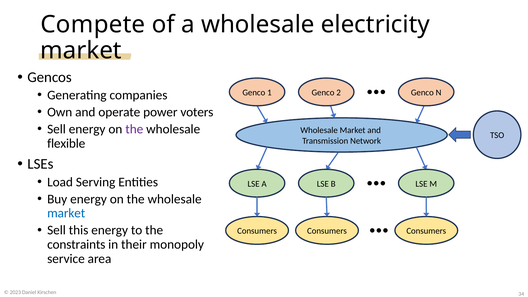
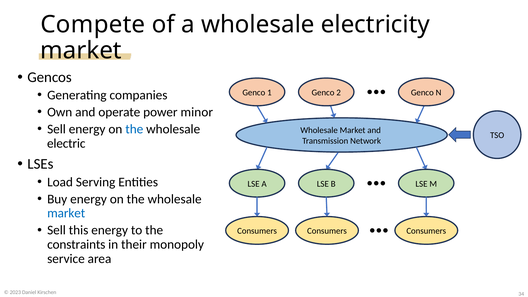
voters: voters -> minor (197, 112)
the colour: purple -> blue (134, 129)
flexible: flexible -> electric (66, 143)
